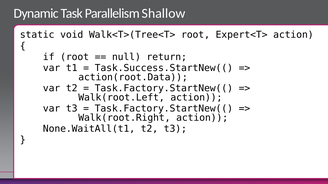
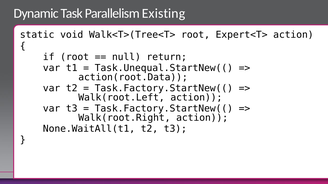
Shallow: Shallow -> Existing (164, 13)
Task.Success.StartNew((: Task.Success.StartNew(( -> Task.Unequal.StartNew(( (164, 68)
